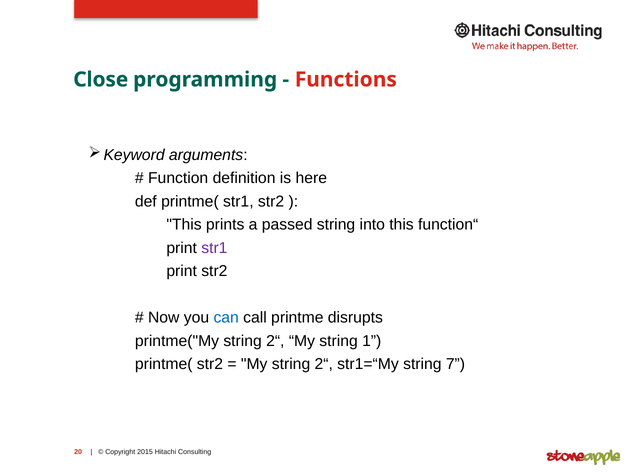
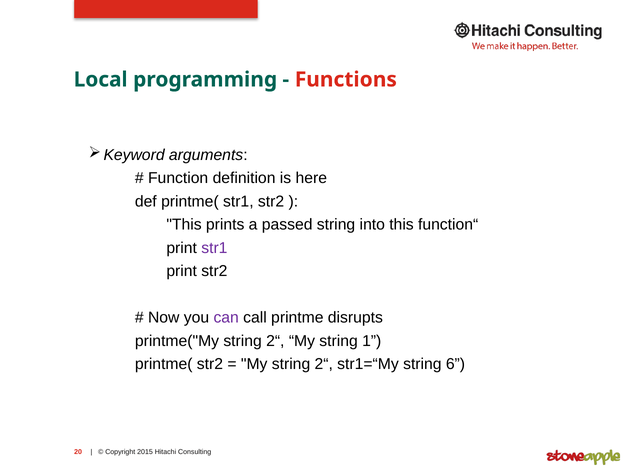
Close: Close -> Local (101, 80)
can colour: blue -> purple (226, 317)
7: 7 -> 6 (455, 364)
